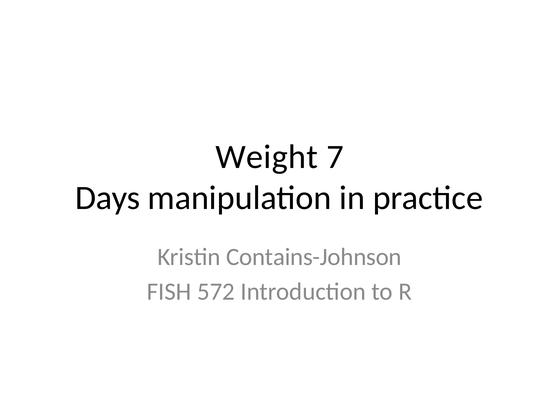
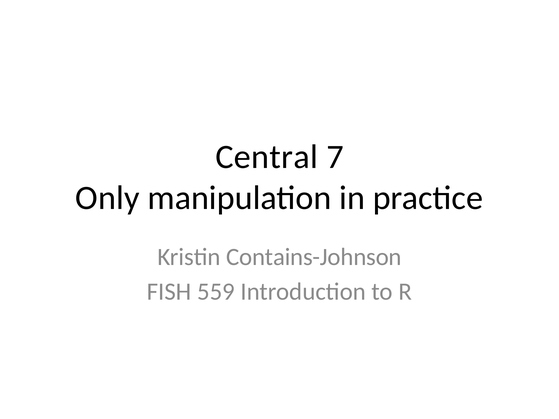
Weight: Weight -> Central (267, 157)
Days: Days -> Only (107, 198)
572: 572 -> 559 (216, 292)
